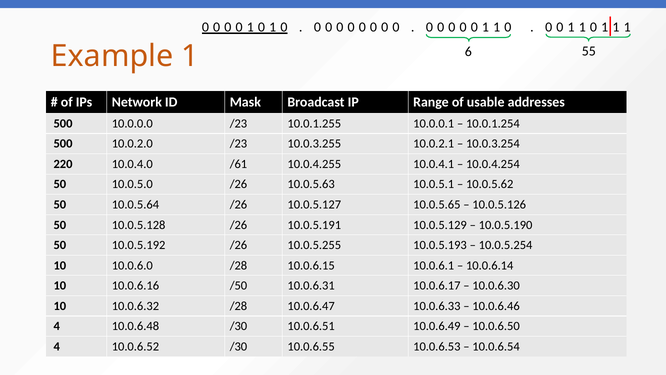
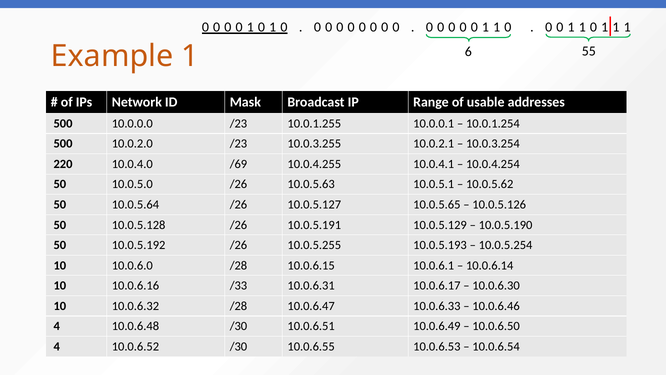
/61: /61 -> /69 (238, 164)
/50: /50 -> /33 (238, 285)
